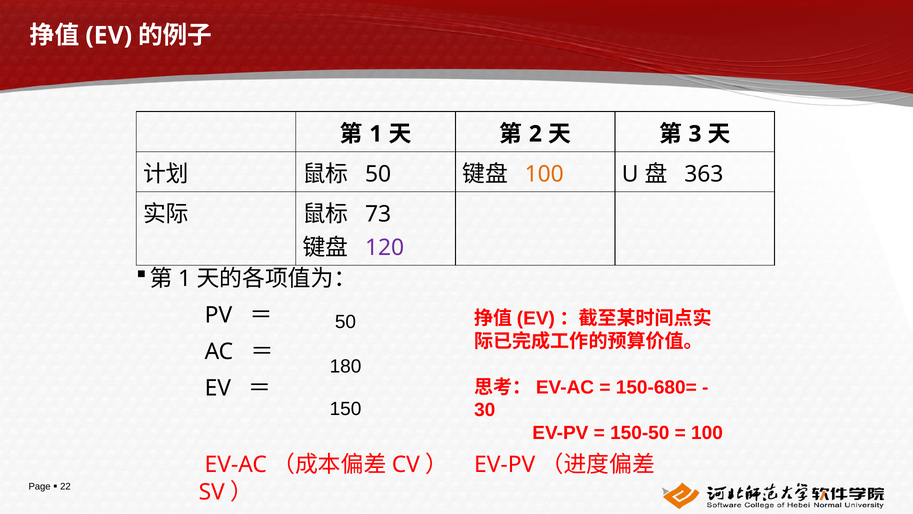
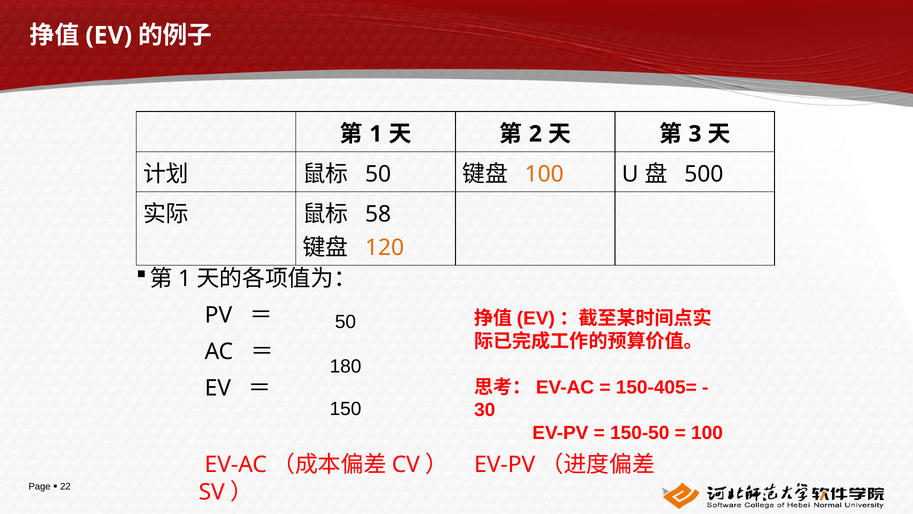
363: 363 -> 500 (704, 174)
73: 73 -> 58 (378, 214)
120 colour: purple -> orange (385, 247)
150-680=: 150-680= -> 150-405= (656, 387)
